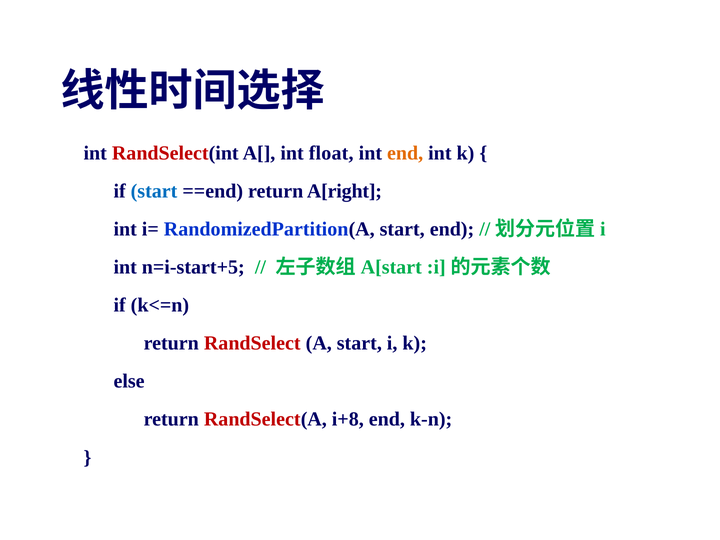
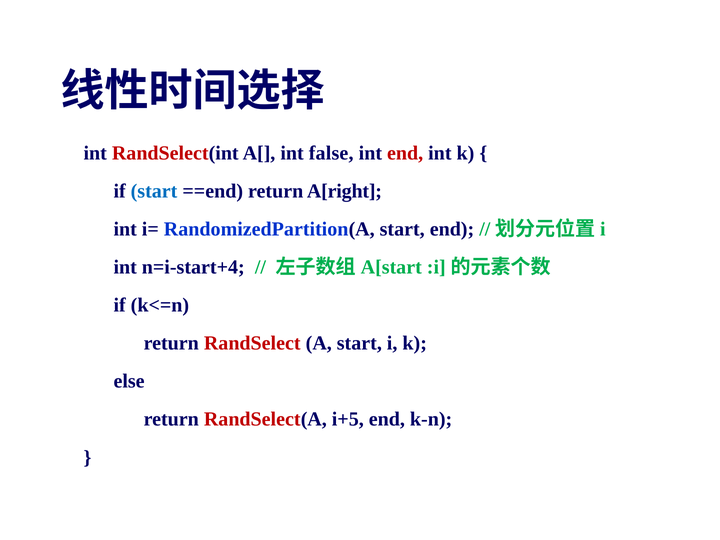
float: float -> false (331, 153)
end colour: orange -> red (405, 153)
n=i-start+5: n=i-start+5 -> n=i-start+4 (193, 267)
i+8: i+8 -> i+5 (348, 419)
